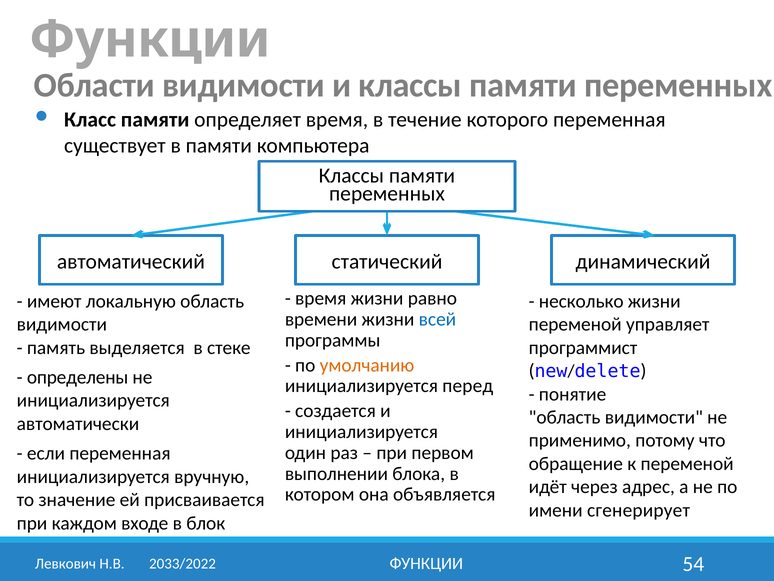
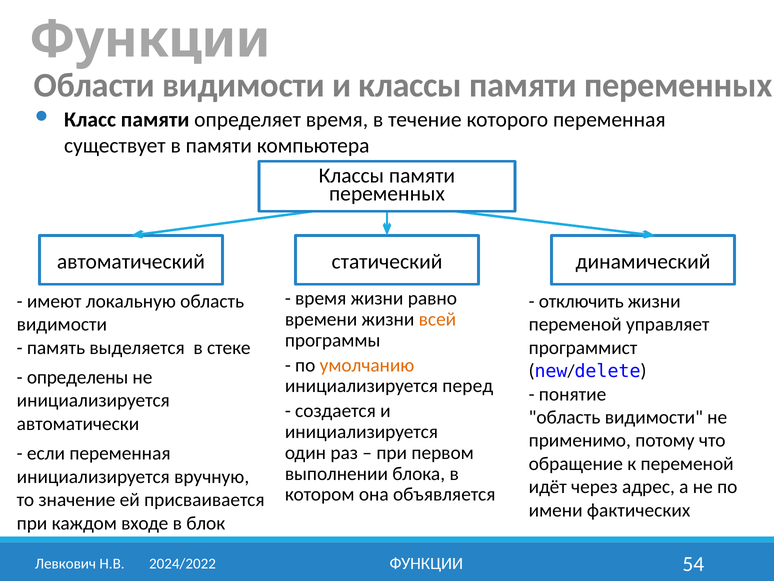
несколько: несколько -> отключить (581, 301)
всей colour: blue -> orange (437, 319)
сгенерирует: сгенерирует -> фактических (639, 510)
2033/2022: 2033/2022 -> 2024/2022 (183, 563)
